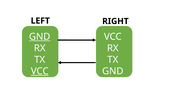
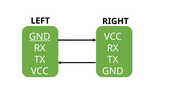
VCC underline: present -> none (40, 71)
